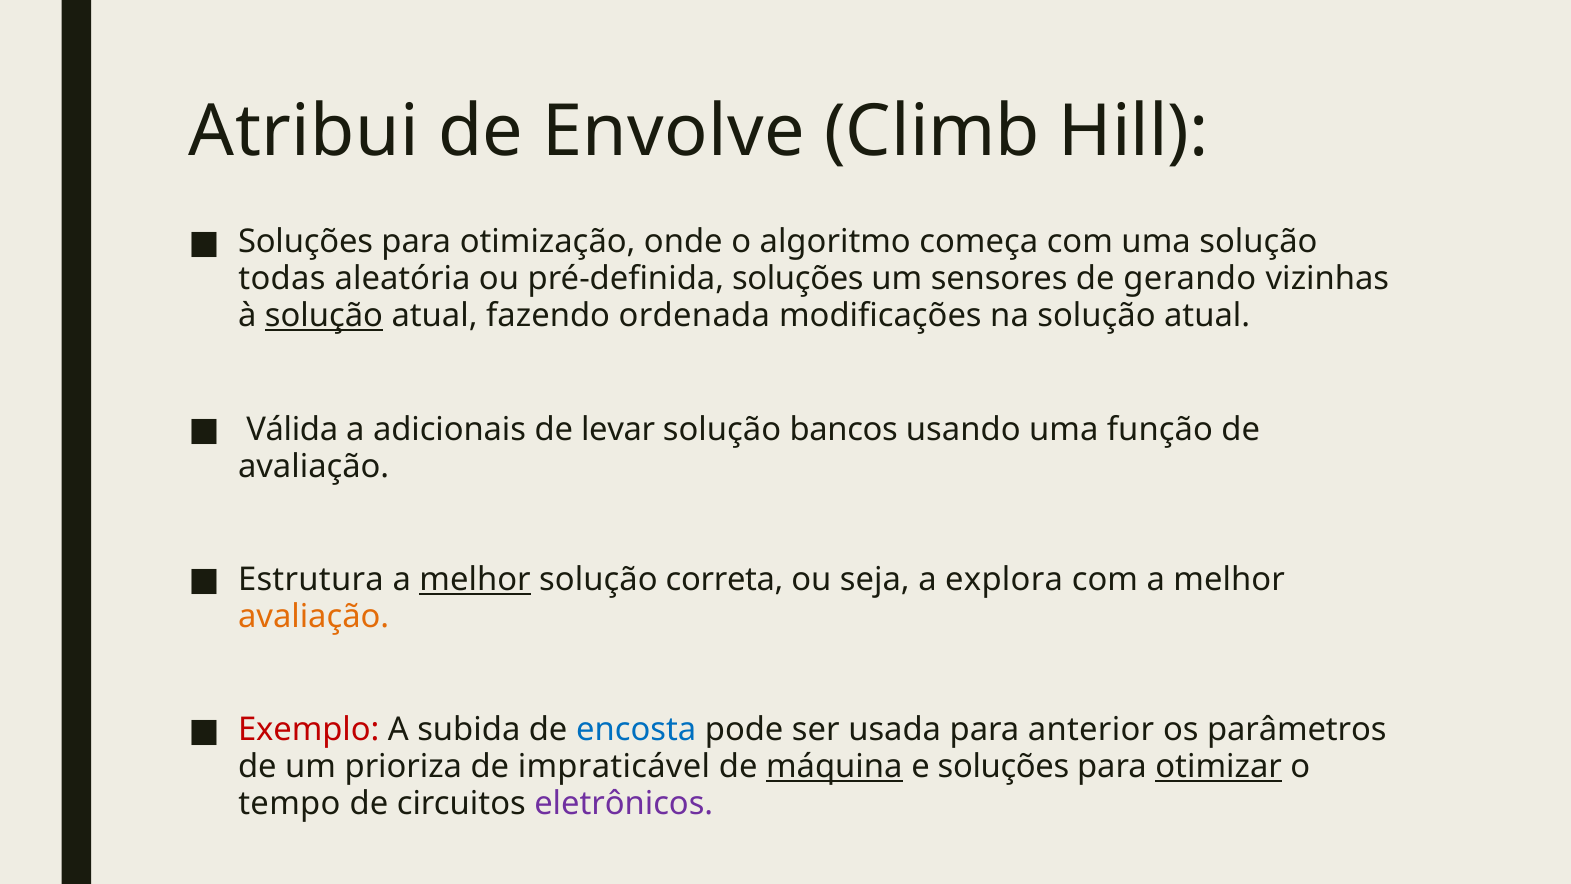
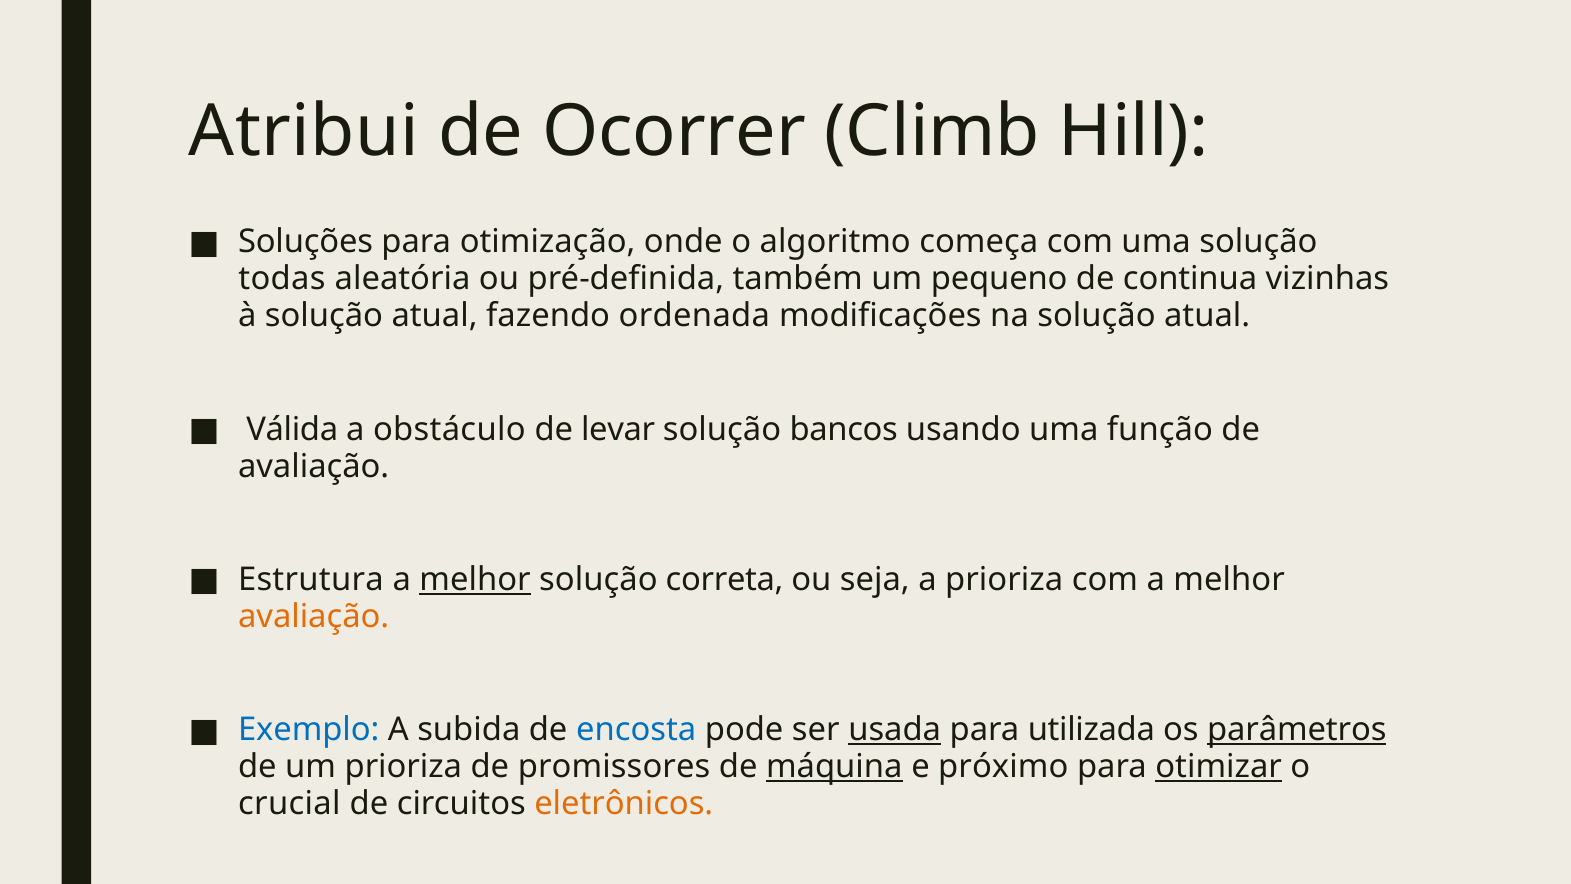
Envolve: Envolve -> Ocorrer (674, 132)
pré-definida soluções: soluções -> também (798, 279)
sensores: sensores -> pequeno (999, 279)
gerando: gerando -> continua (1190, 279)
solução underline: present -> none (324, 316)
adicionais: adicionais -> obstáculo (449, 429)
a explora: explora -> prioriza (1004, 579)
Exemplo colour: red -> blue (309, 730)
usada underline: none -> present (895, 730)
anterior: anterior -> utilizada (1091, 730)
parâmetros underline: none -> present (1297, 730)
impraticável: impraticável -> promissores (614, 767)
e soluções: soluções -> próximo (1003, 767)
tempo: tempo -> crucial (289, 804)
eletrônicos colour: purple -> orange (624, 804)
